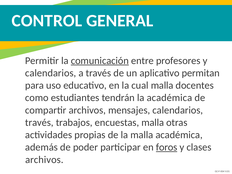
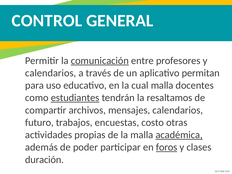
estudiantes underline: none -> present (75, 98)
la académica: académica -> resaltamos (170, 98)
través: través -> futuro (39, 122)
encuestas malla: malla -> costo (153, 122)
académica underline: none -> present (179, 135)
archivos: archivos -> duración (44, 160)
